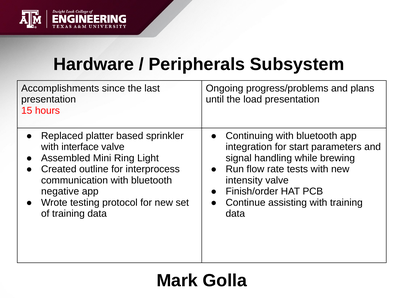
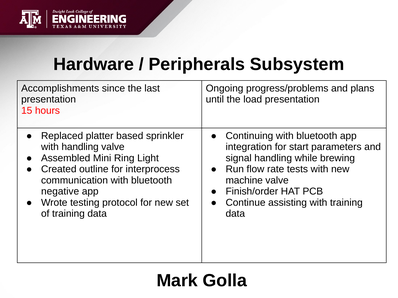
with interface: interface -> handling (80, 147)
intensity: intensity -> machine (244, 181)
